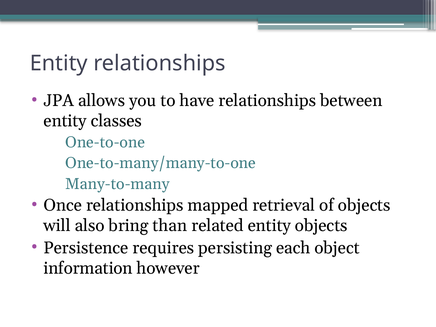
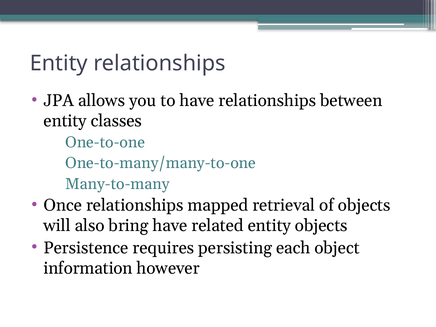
bring than: than -> have (170, 226)
